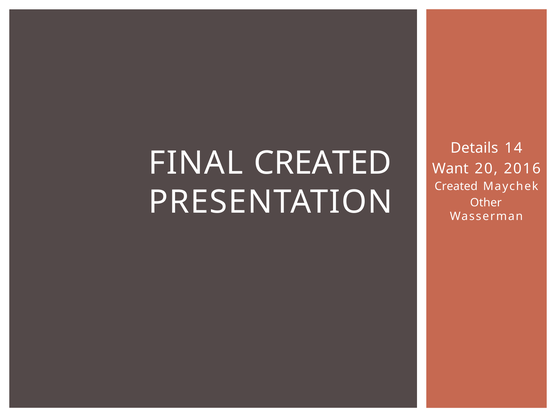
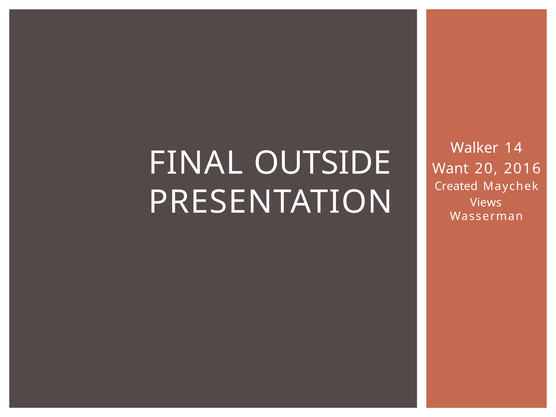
Details: Details -> Walker (474, 148)
FINAL CREATED: CREATED -> OUTSIDE (323, 163)
Other: Other -> Views (486, 203)
